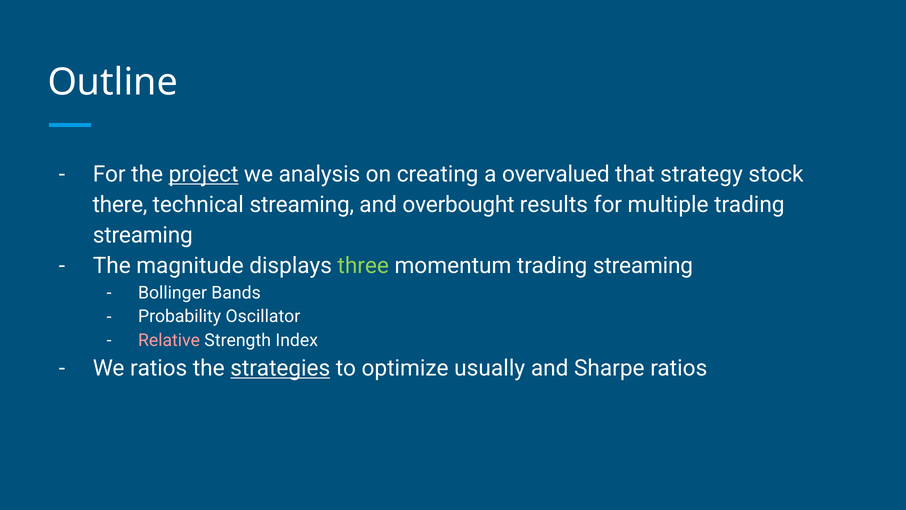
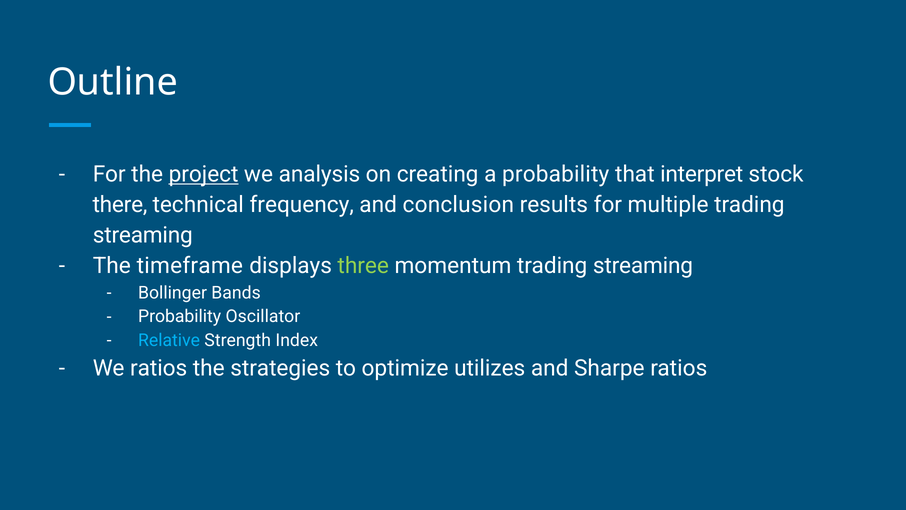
a overvalued: overvalued -> probability (556, 174)
strategy: strategy -> interpret (702, 174)
technical streaming: streaming -> frequency (302, 205)
overbought: overbought -> conclusion (458, 205)
magnitude: magnitude -> timeframe (190, 266)
Relative colour: pink -> light blue (169, 340)
strategies underline: present -> none (280, 368)
usually: usually -> utilizes (490, 368)
